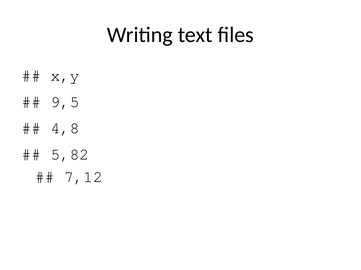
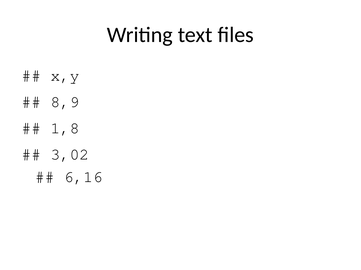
9,5: 9,5 -> 8,9 (65, 102)
4,8: 4,8 -> 1,8 (65, 128)
5,82: 5,82 -> 3,02 (70, 155)
7,12: 7,12 -> 6,16 (83, 177)
